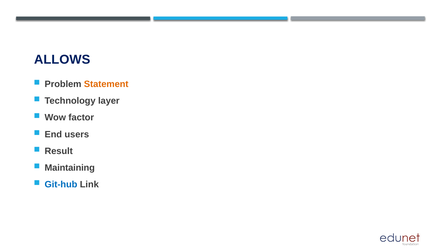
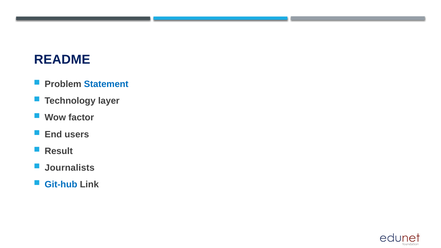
ALLOWS: ALLOWS -> README (62, 60)
Statement colour: orange -> blue (106, 84)
Maintaining: Maintaining -> Journalists (70, 168)
